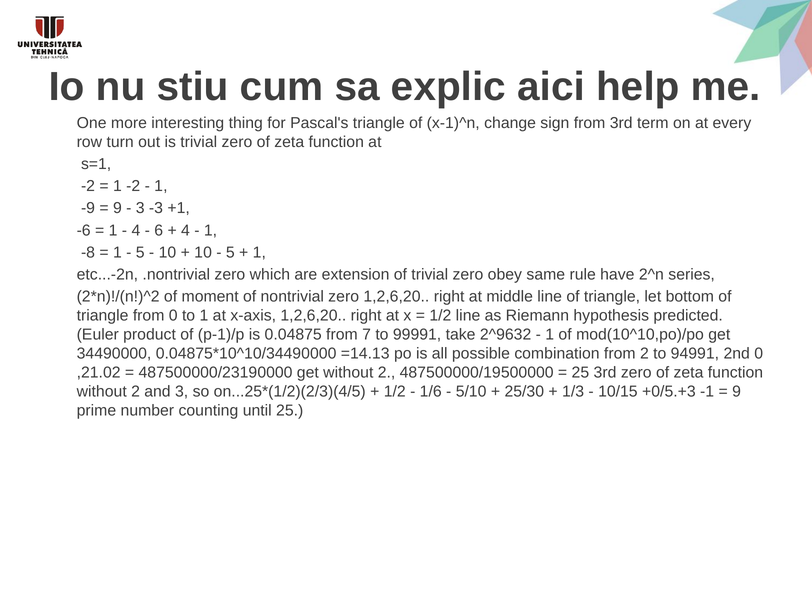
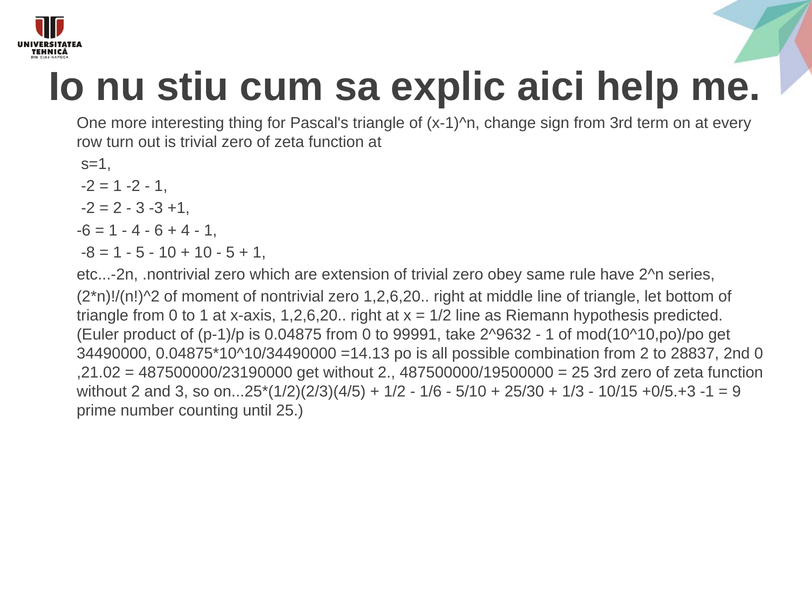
-9: -9 -> -2 (88, 208)
9: 9 -> 2 (117, 208)
0.04875 from 7: 7 -> 0 (367, 335)
94991: 94991 -> 28837 (695, 354)
